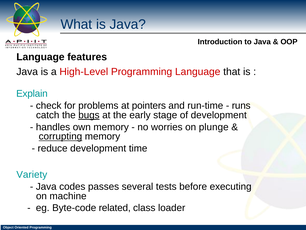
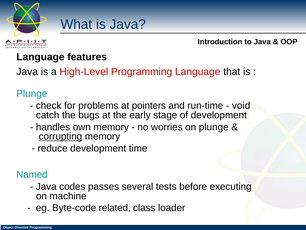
Explain: Explain -> Plunge (32, 94)
runs: runs -> void (241, 106)
bugs underline: present -> none (89, 115)
Variety: Variety -> Named (32, 174)
